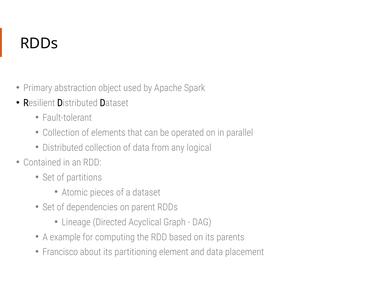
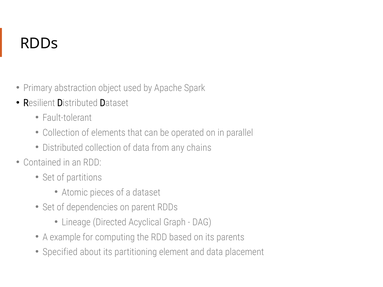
logical: logical -> chains (199, 148)
Francisco: Francisco -> Specified (60, 252)
